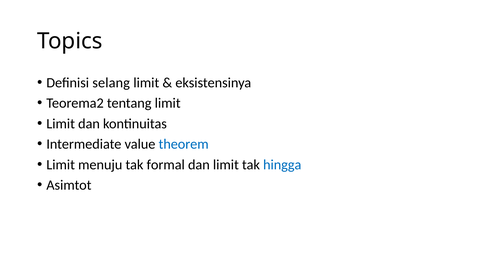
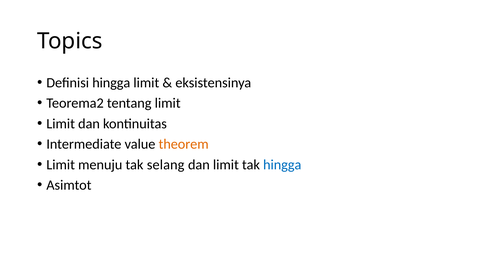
Definisi selang: selang -> hingga (111, 83)
theorem colour: blue -> orange (184, 144)
formal: formal -> selang (166, 164)
